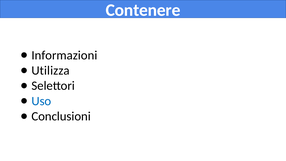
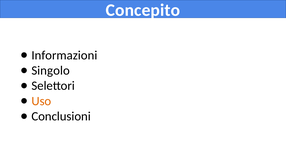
Contenere: Contenere -> Concepito (143, 10)
Utilizza: Utilizza -> Singolo (51, 70)
Uso colour: blue -> orange (41, 101)
